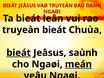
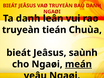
Ta bieát: bieát -> danh (28, 18)
truyeàn bieát: bieát -> tieán (54, 30)
bieát underline: present -> none (19, 53)
